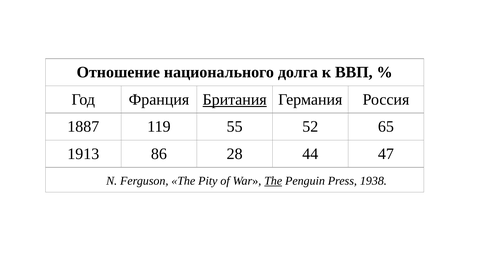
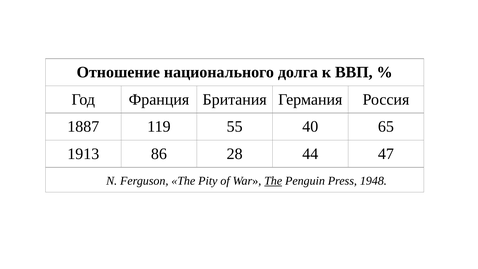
Британия underline: present -> none (235, 100)
52: 52 -> 40 (310, 127)
1938: 1938 -> 1948 (373, 181)
